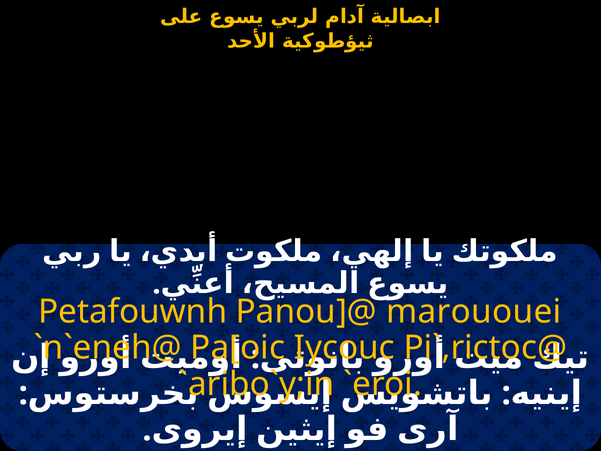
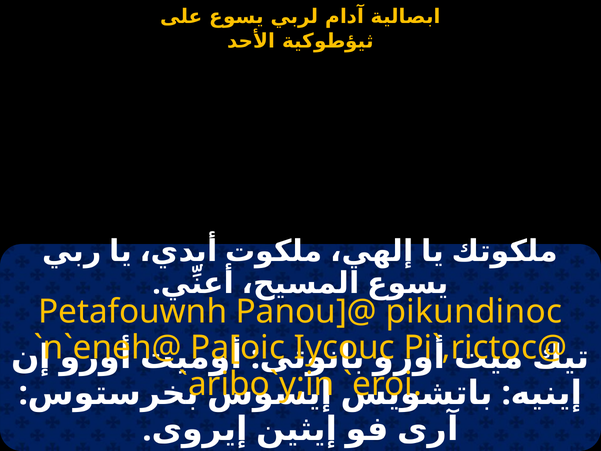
marououei: marououei -> pikundinoc (474, 312)
